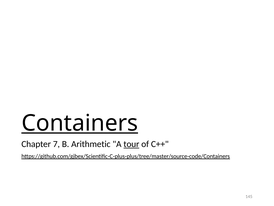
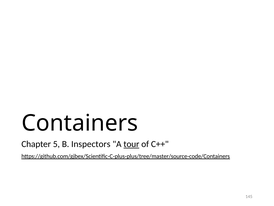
Containers underline: present -> none (80, 123)
7: 7 -> 5 (56, 144)
Arithmetic: Arithmetic -> Inspectors (91, 144)
